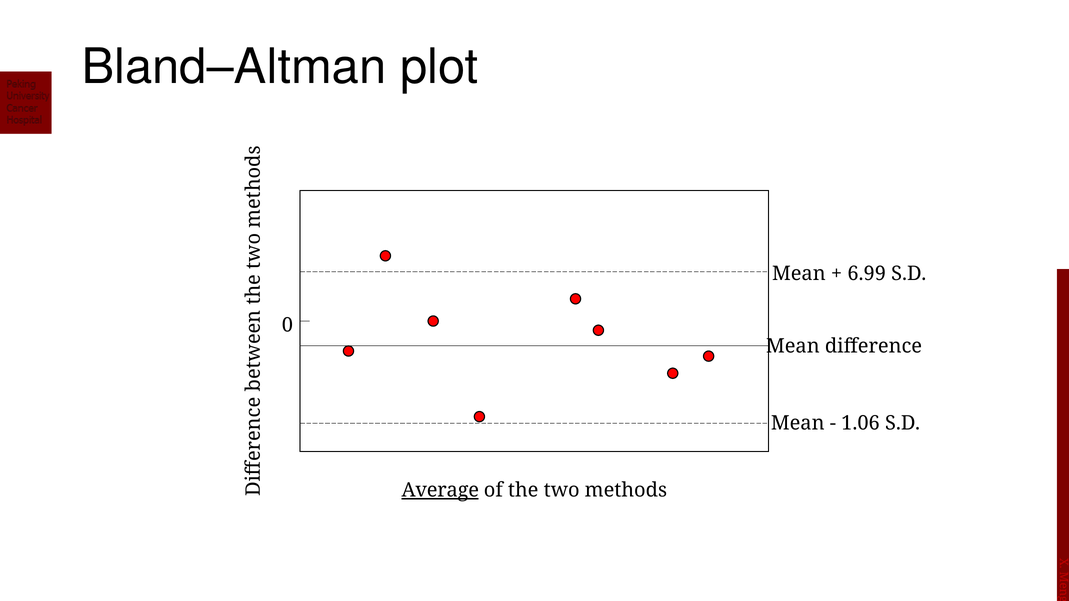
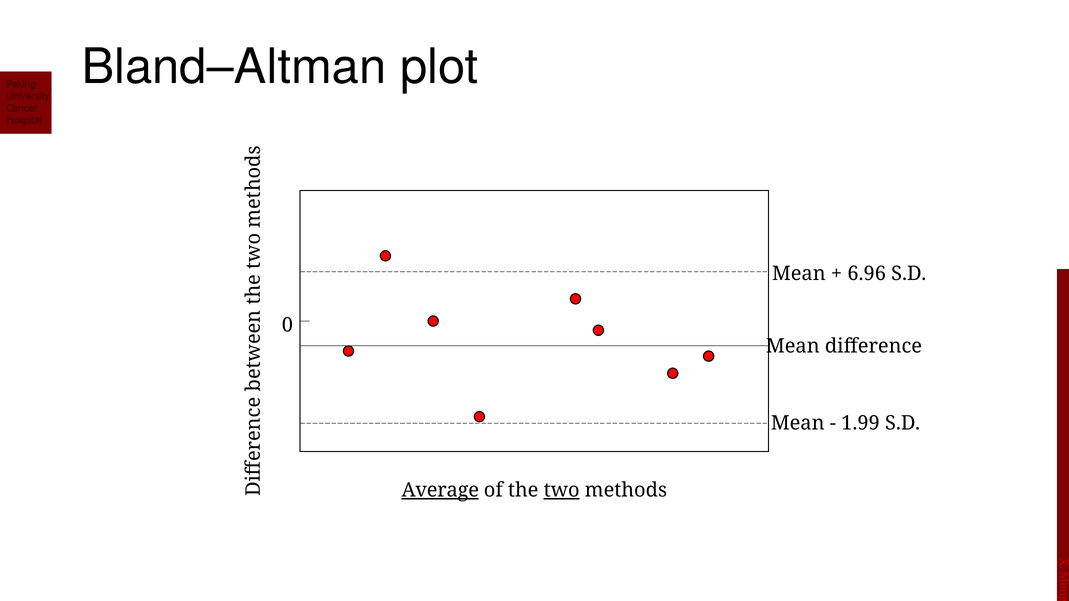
6.99: 6.99 -> 6.96 (867, 274)
1.06: 1.06 -> 1.99 (861, 423)
two underline: none -> present (562, 490)
